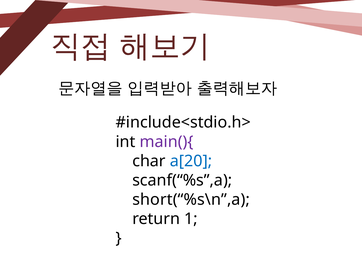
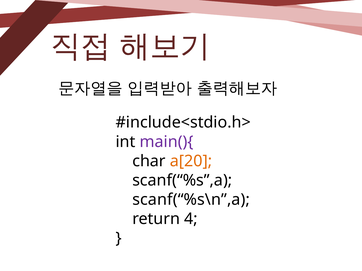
a[20 colour: blue -> orange (191, 161)
short(“%s\n”,a: short(“%s\n”,a -> scanf(“%s\n”,a (191, 200)
1: 1 -> 4 (191, 219)
